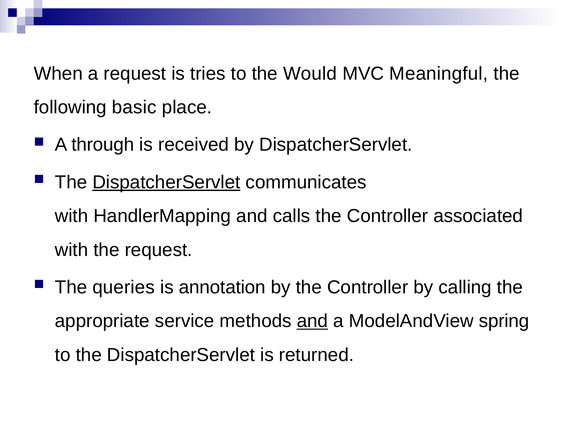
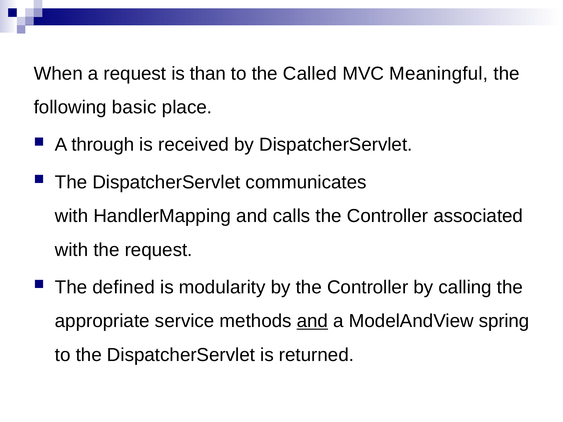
tries: tries -> than (208, 74)
Would: Would -> Called (310, 74)
DispatcherServlet underline: present -> none (166, 182)
queries: queries -> defined (124, 287)
annotation: annotation -> modularity (222, 287)
